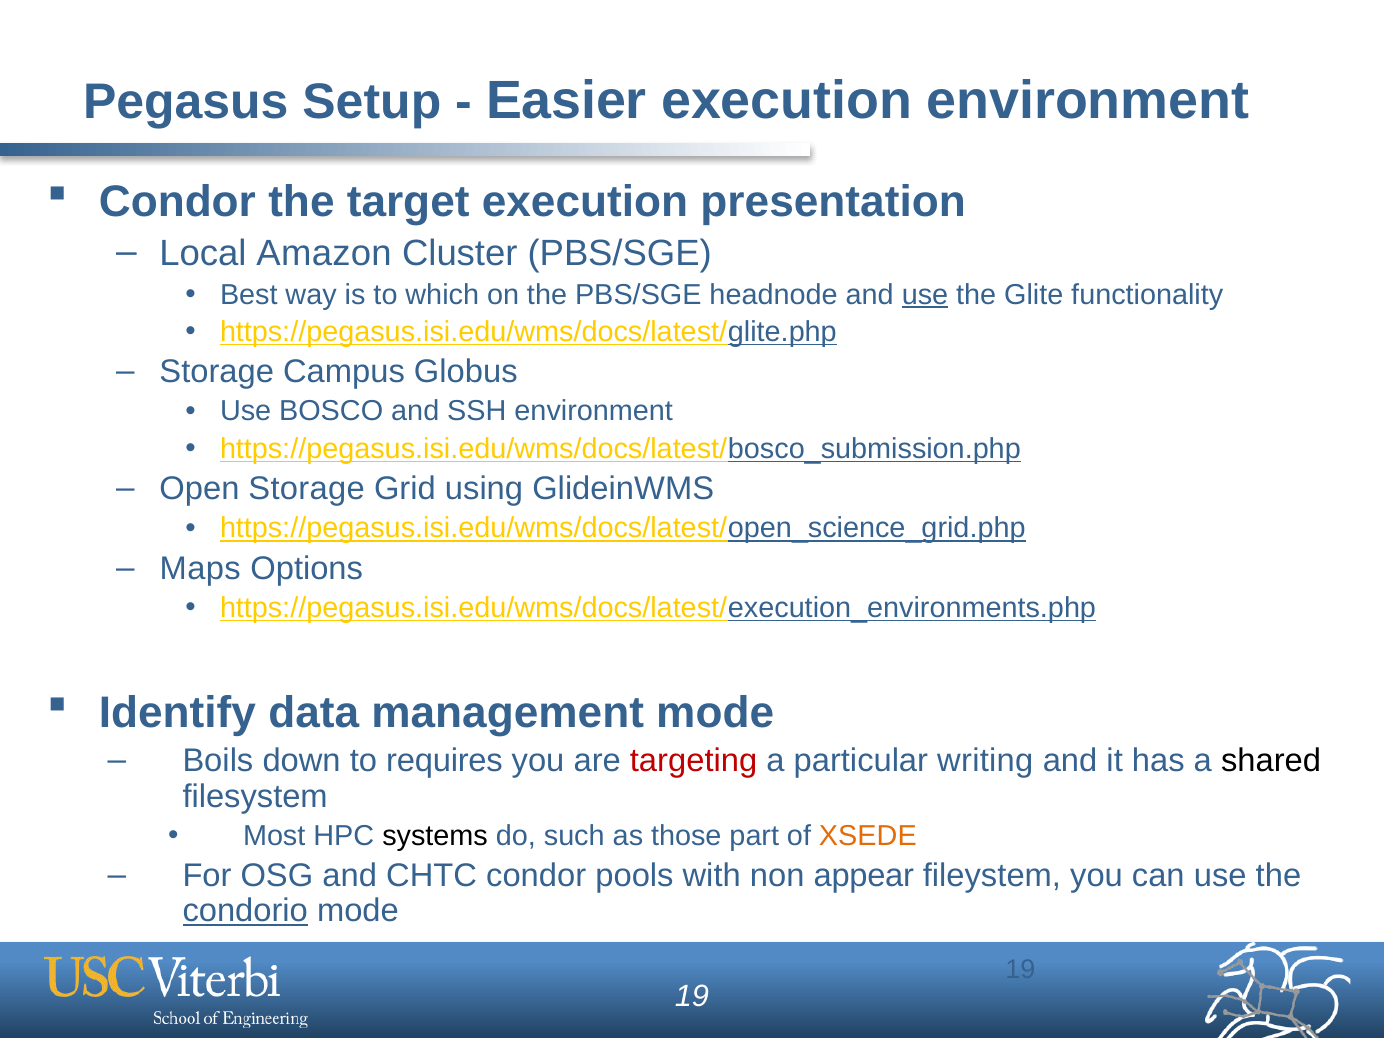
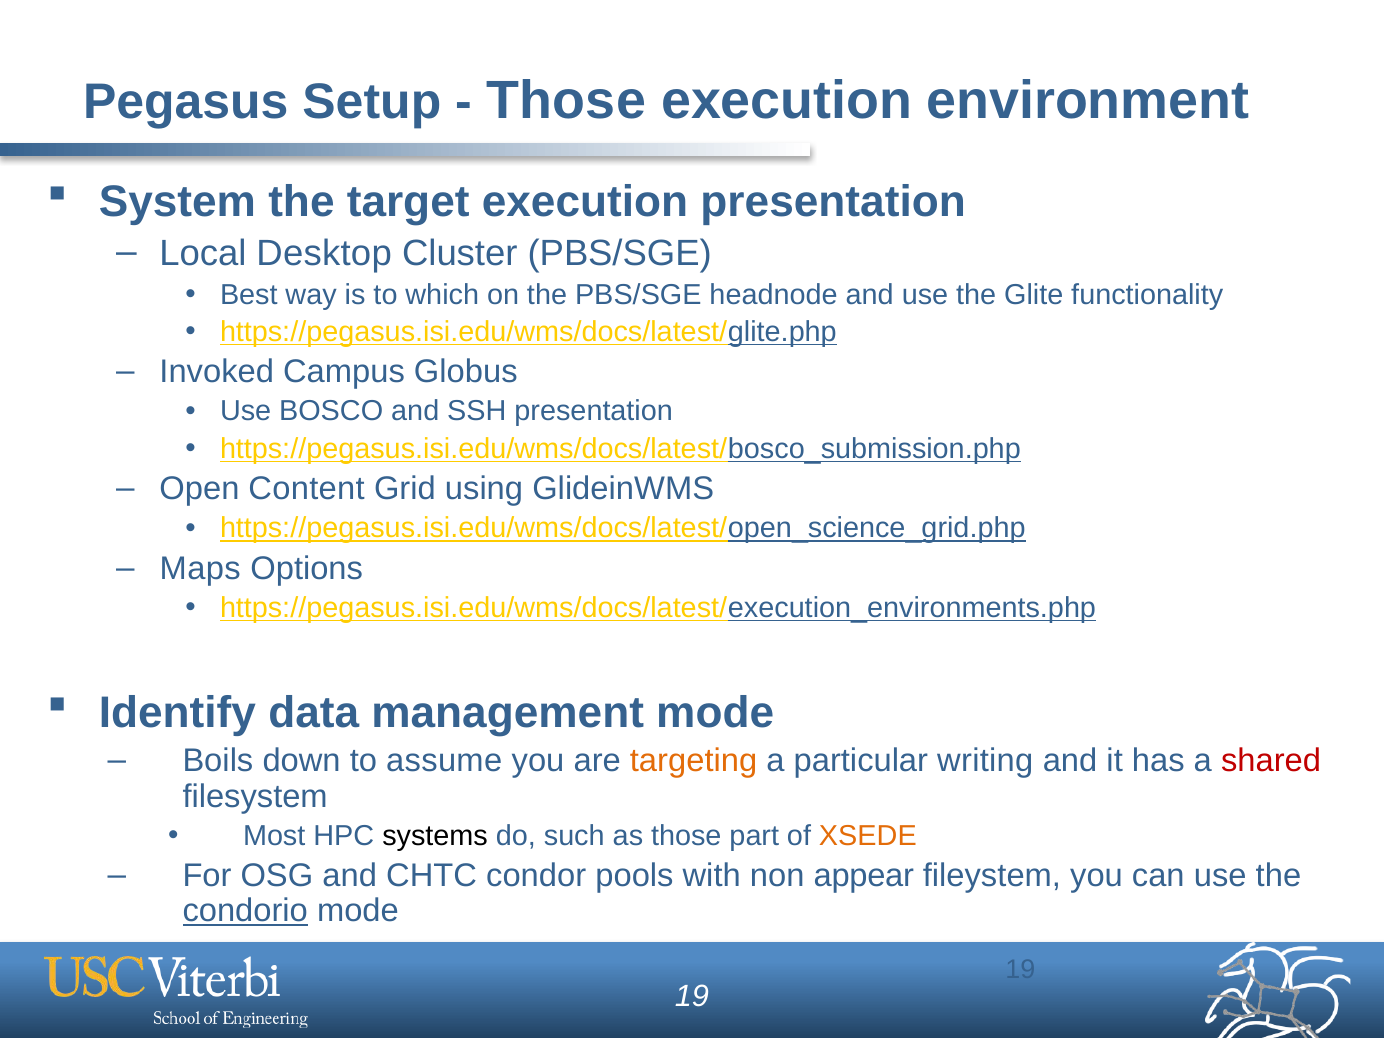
Easier: Easier -> Those (566, 100)
Condor: Condor -> System (177, 202)
Amazon: Amazon -> Desktop (324, 253)
use underline: present -> none (925, 295)
Storage: Storage -> Invoked (217, 372)
SSH environment: environment -> presentation (594, 411)
Open Storage: Storage -> Content (307, 489)
requires: requires -> assume (444, 761)
targeting colour: red -> orange (694, 761)
shared colour: black -> red (1271, 761)
